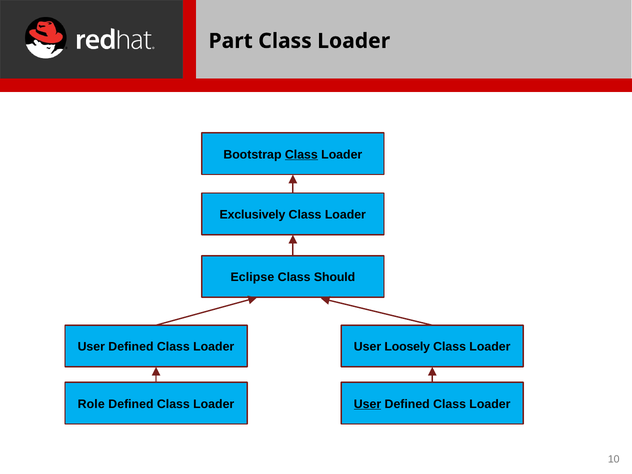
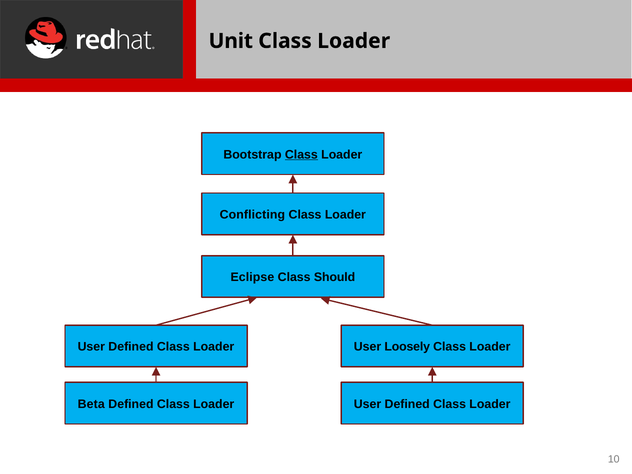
Part: Part -> Unit (231, 41)
Exclusively: Exclusively -> Conflicting (252, 215)
Role: Role -> Beta (91, 404)
User underline: present -> none (368, 404)
